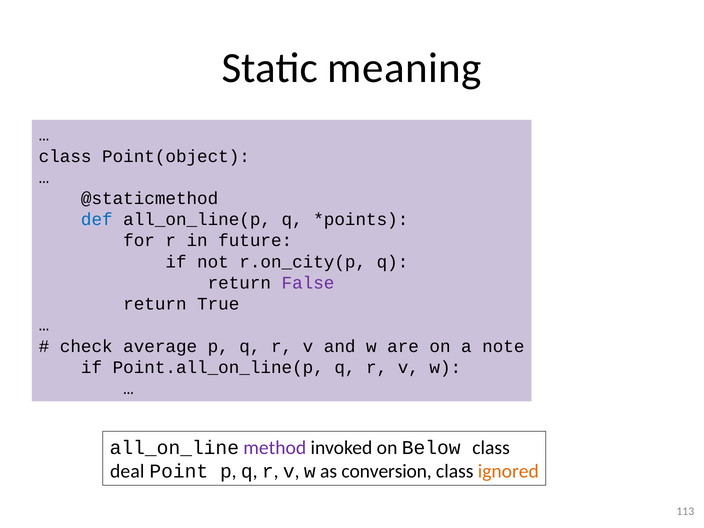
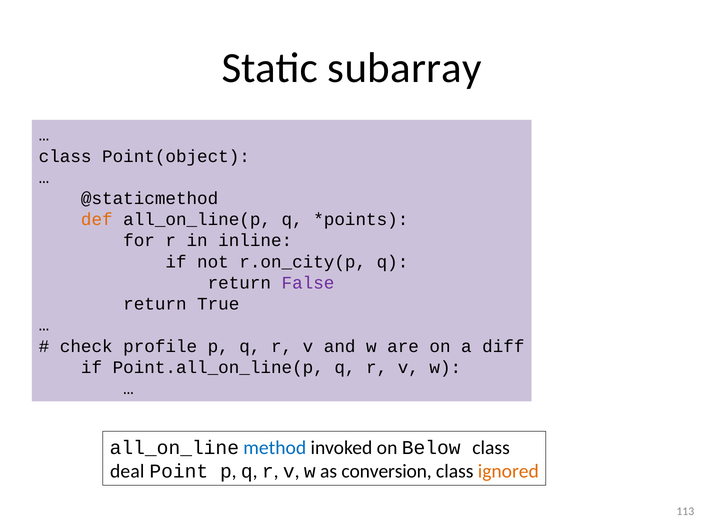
meaning: meaning -> subarray (405, 68)
def colour: blue -> orange (97, 220)
future: future -> inline (255, 241)
average: average -> profile (160, 346)
note: note -> diff (503, 346)
method colour: purple -> blue (275, 448)
